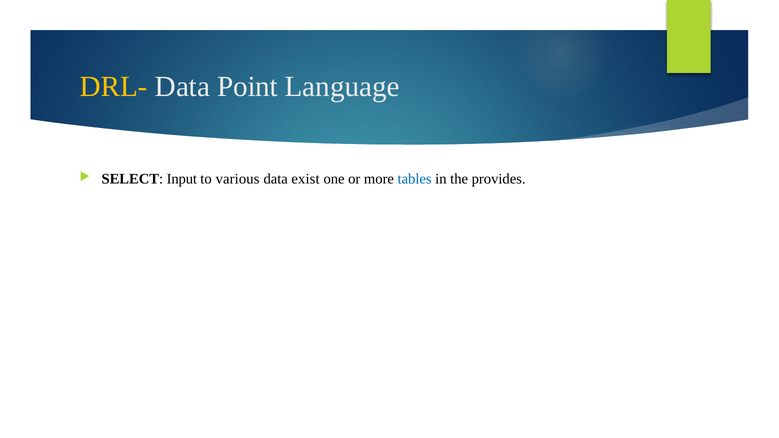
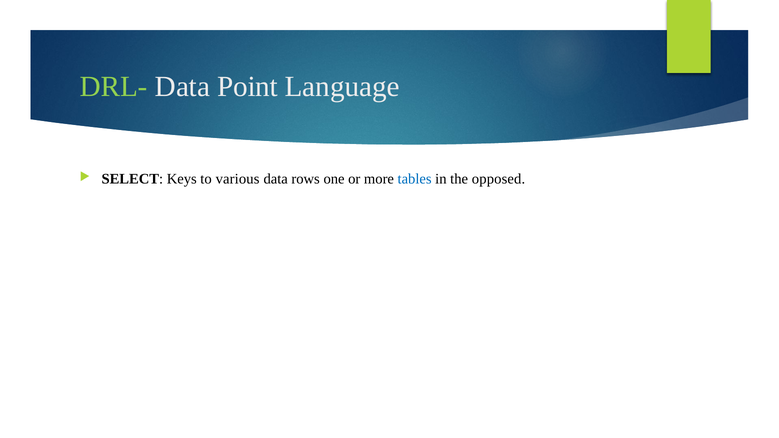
DRL- colour: yellow -> light green (114, 87)
Input: Input -> Keys (182, 179)
exist: exist -> rows (306, 179)
provides: provides -> opposed (499, 179)
